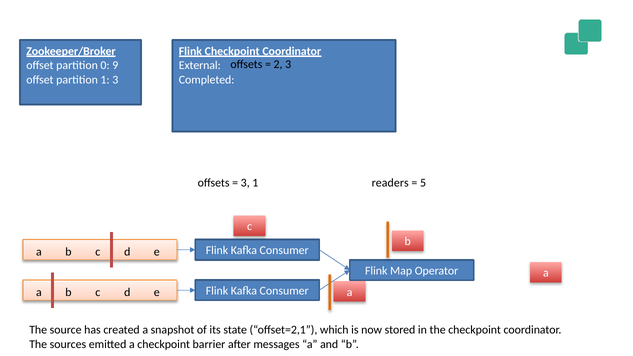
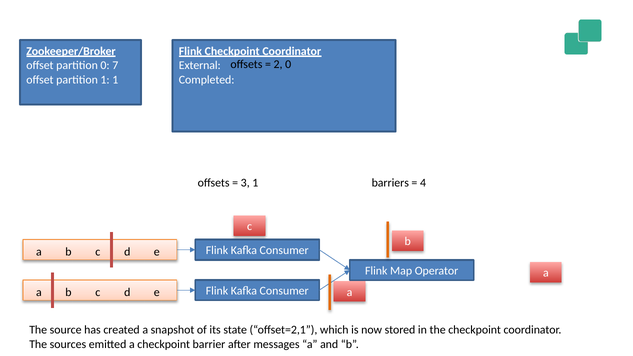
2 3: 3 -> 0 (288, 64)
9: 9 -> 7 (115, 65)
1 3: 3 -> 1 (115, 80)
readers: readers -> barriers (390, 183)
5: 5 -> 4 (423, 183)
